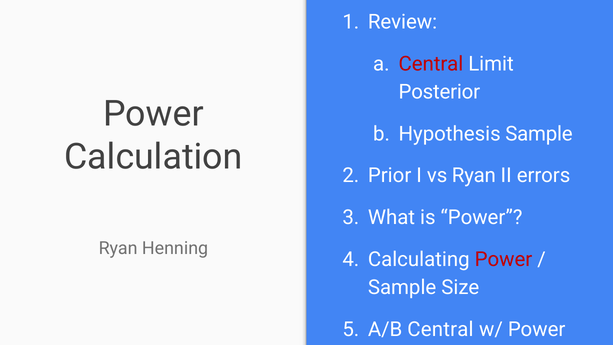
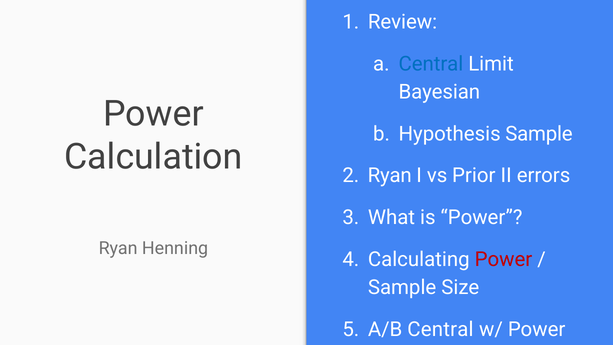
Central colour: red -> blue (431, 64)
Posterior: Posterior -> Bayesian (439, 92)
Prior: Prior -> Ryan (390, 176)
vs Ryan: Ryan -> Prior (474, 176)
